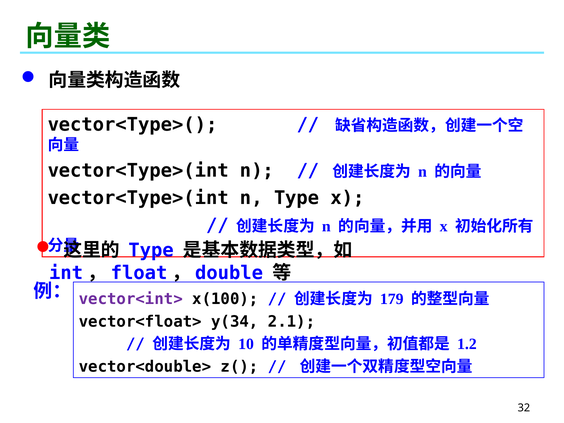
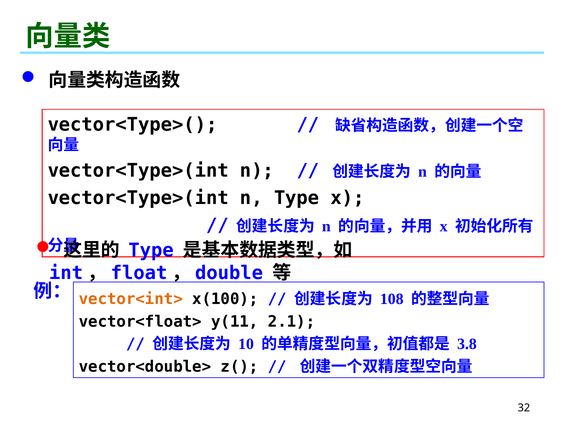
vector<int> colour: purple -> orange (131, 299)
179: 179 -> 108 (392, 299)
y(34: y(34 -> y(11 (235, 322)
1.2: 1.2 -> 3.8 (467, 344)
